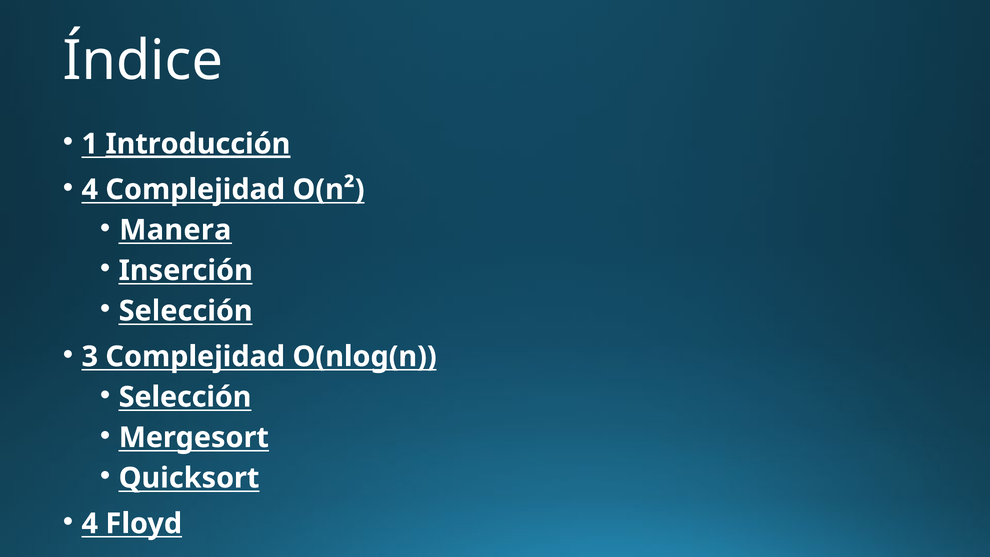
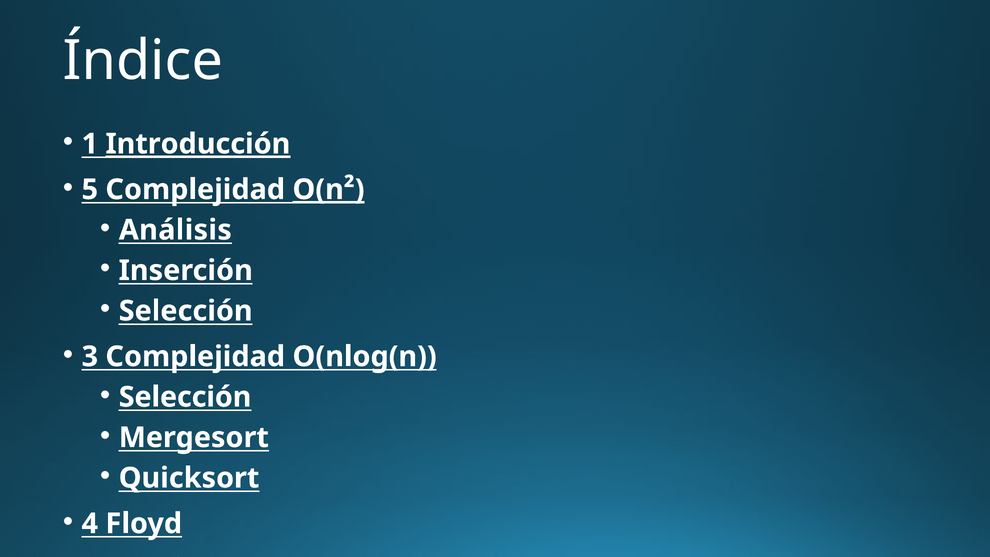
4: 4 -> 5 (90, 190)
O(n² underline: none -> present (329, 190)
Manera: Manera -> Análisis (175, 230)
